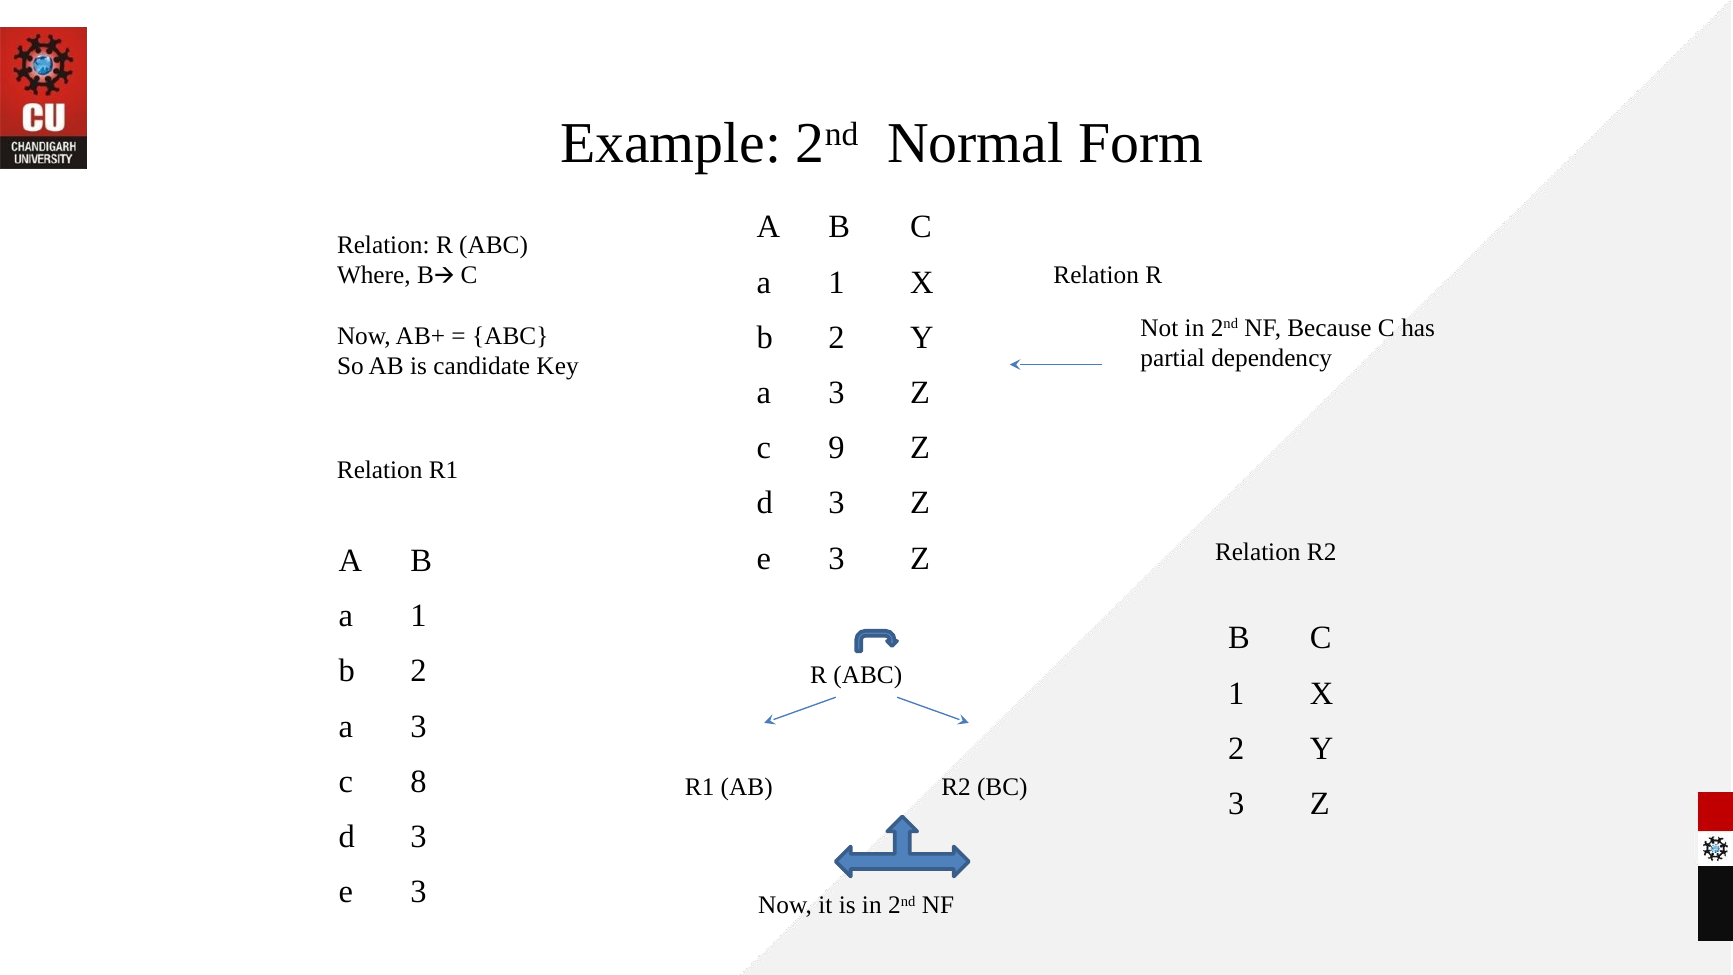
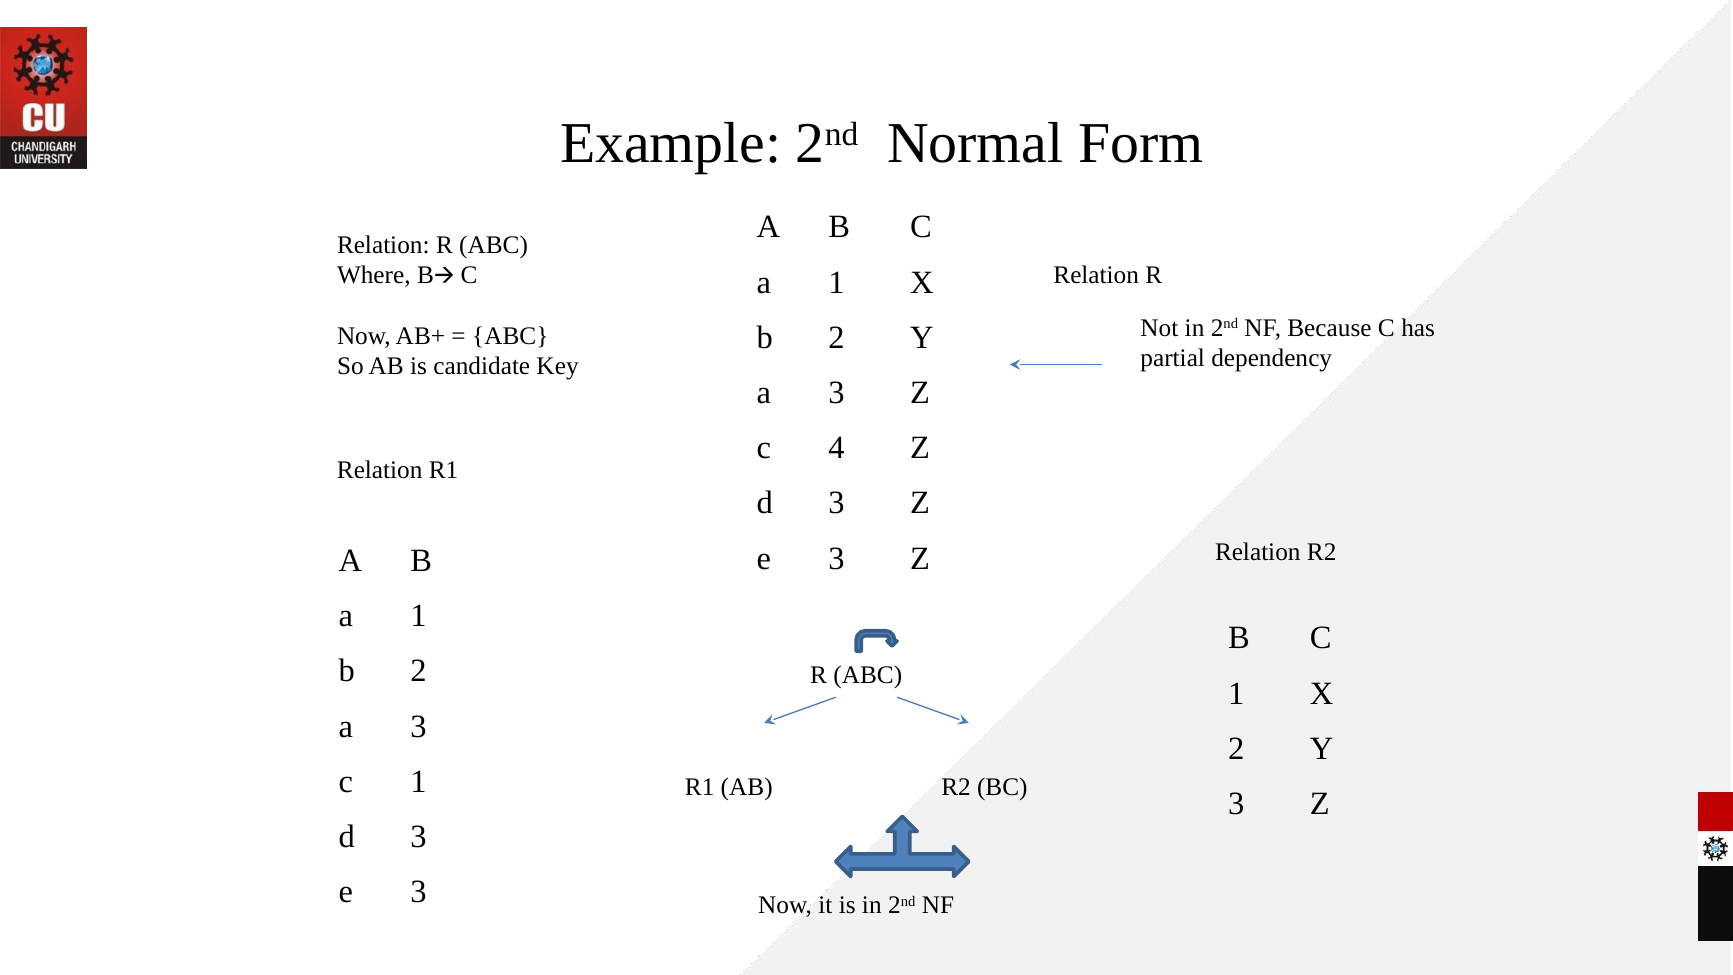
9: 9 -> 4 (836, 448)
8: 8 -> 1 (418, 782)
